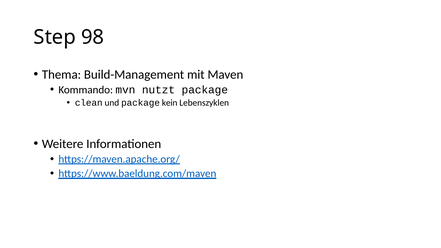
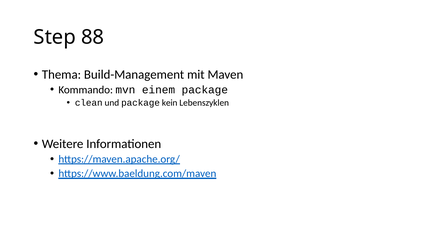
98: 98 -> 88 (93, 37)
nutzt: nutzt -> einem (159, 90)
